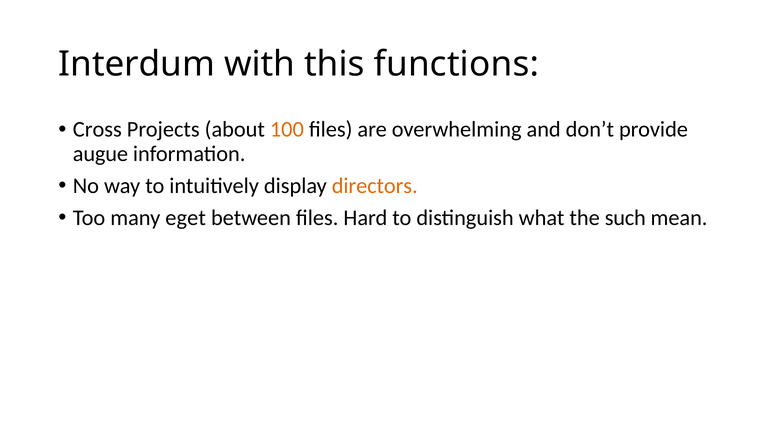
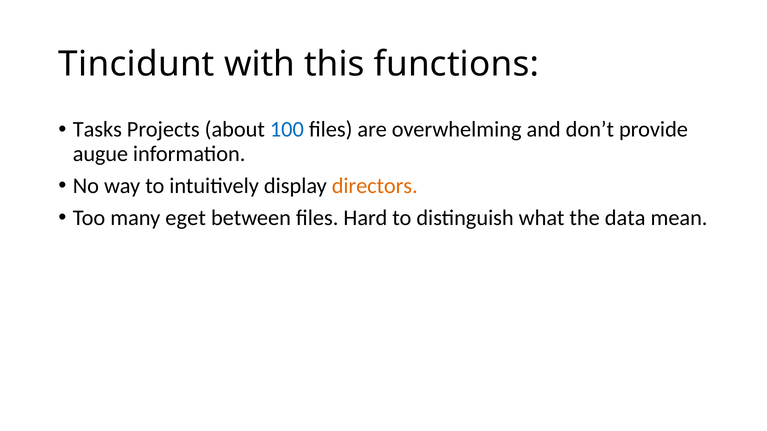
Interdum: Interdum -> Tincidunt (137, 64)
Cross: Cross -> Tasks (97, 130)
100 colour: orange -> blue (287, 130)
such: such -> data (625, 218)
